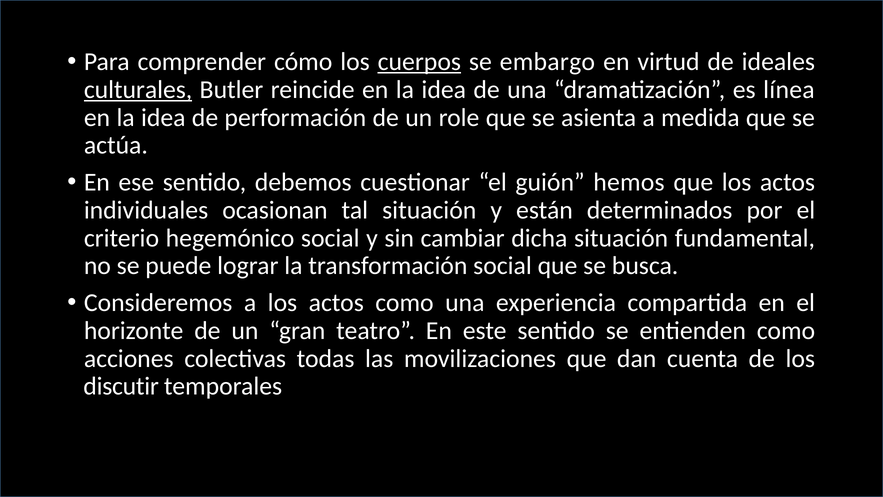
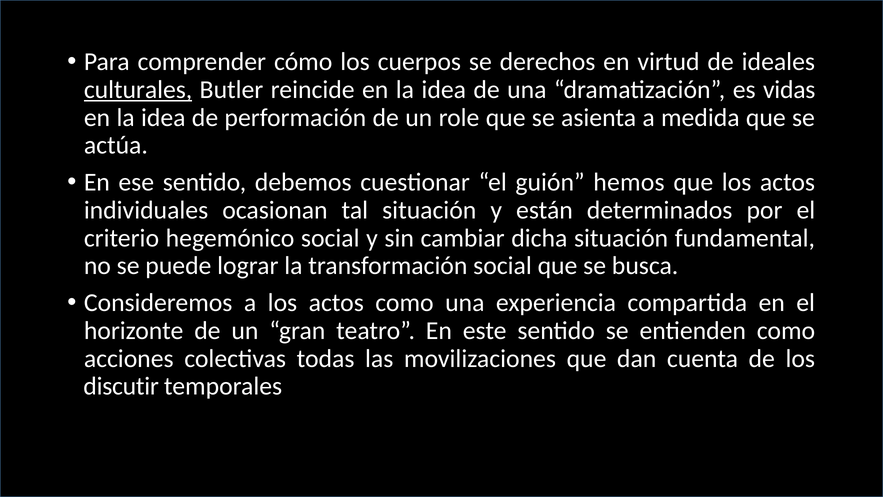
cuerpos underline: present -> none (419, 62)
embargo: embargo -> derechos (548, 62)
línea: línea -> vidas (789, 90)
